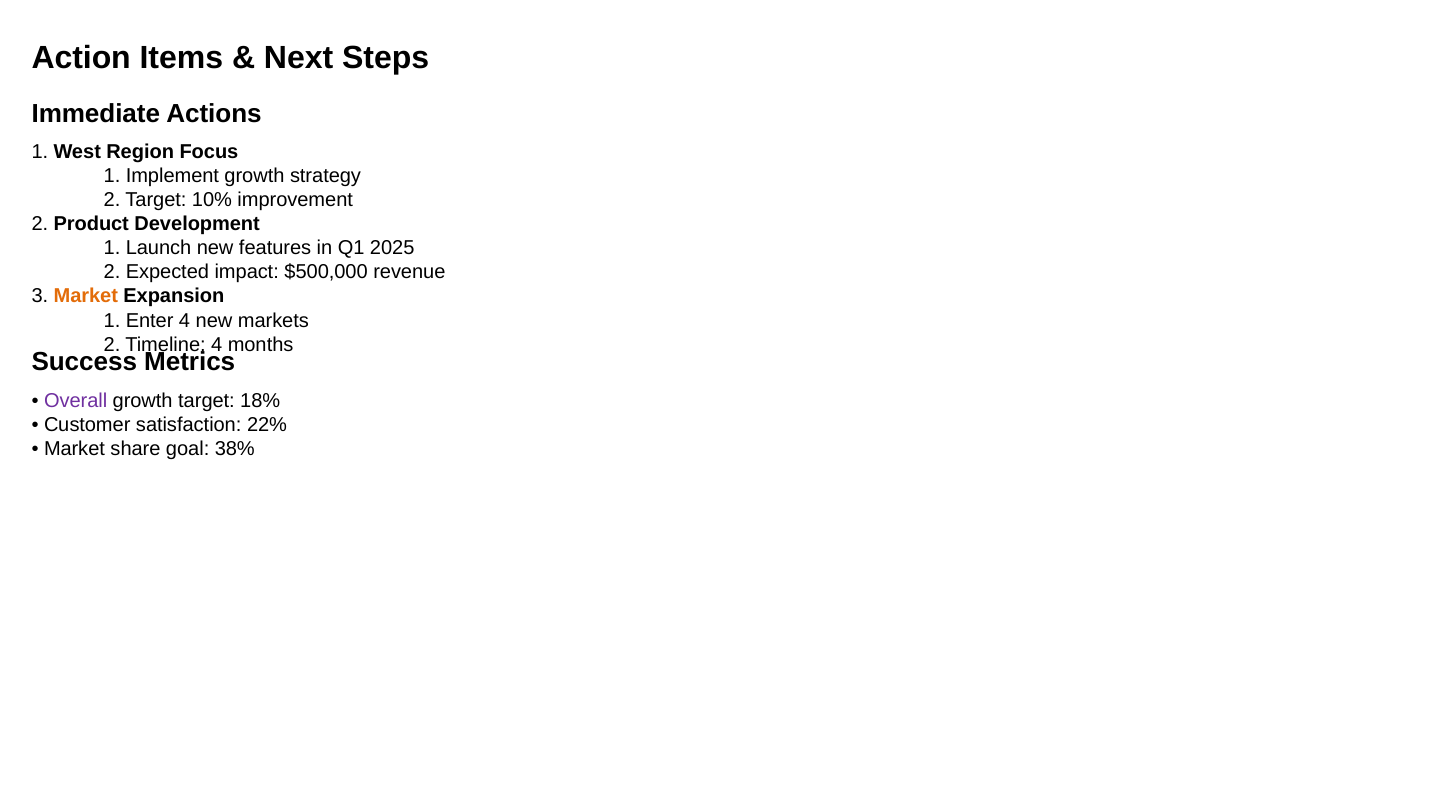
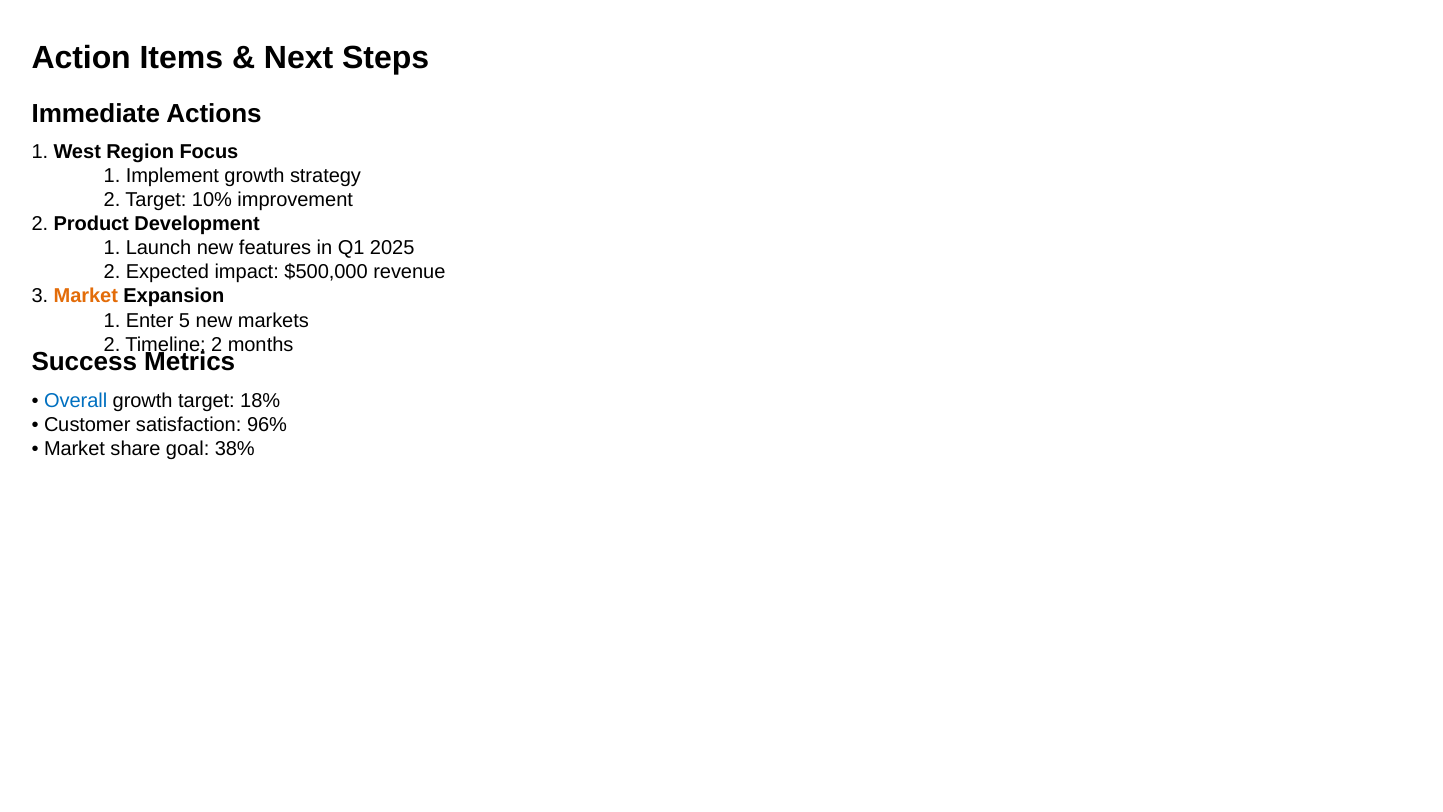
Enter 4: 4 -> 5 (185, 320)
Timeline 4: 4 -> 2 (217, 344)
Overall colour: purple -> blue (76, 401)
22%: 22% -> 96% (267, 425)
